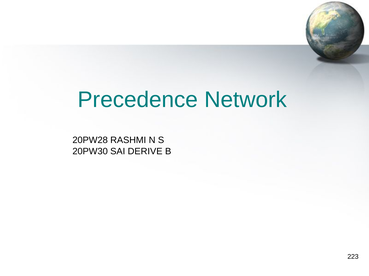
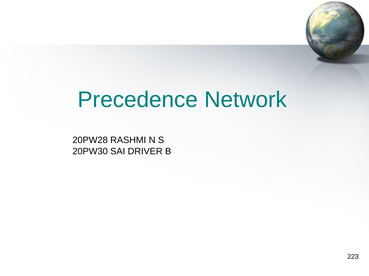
DERIVE: DERIVE -> DRIVER (145, 152)
